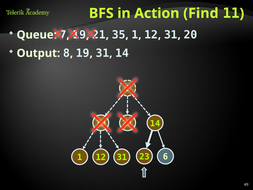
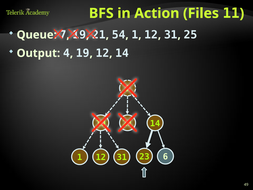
Find: Find -> Files (201, 13)
35: 35 -> 54 (119, 35)
20: 20 -> 25 (190, 35)
8: 8 -> 4 (67, 53)
31: 31 -> 12 (102, 53)
